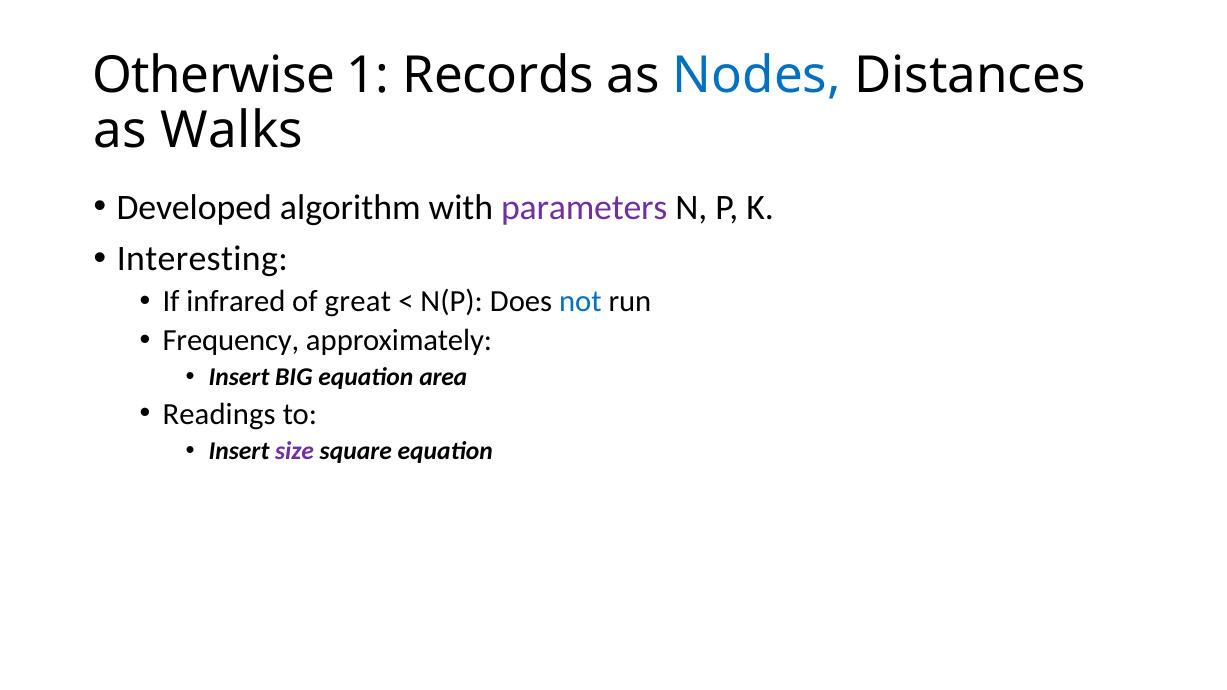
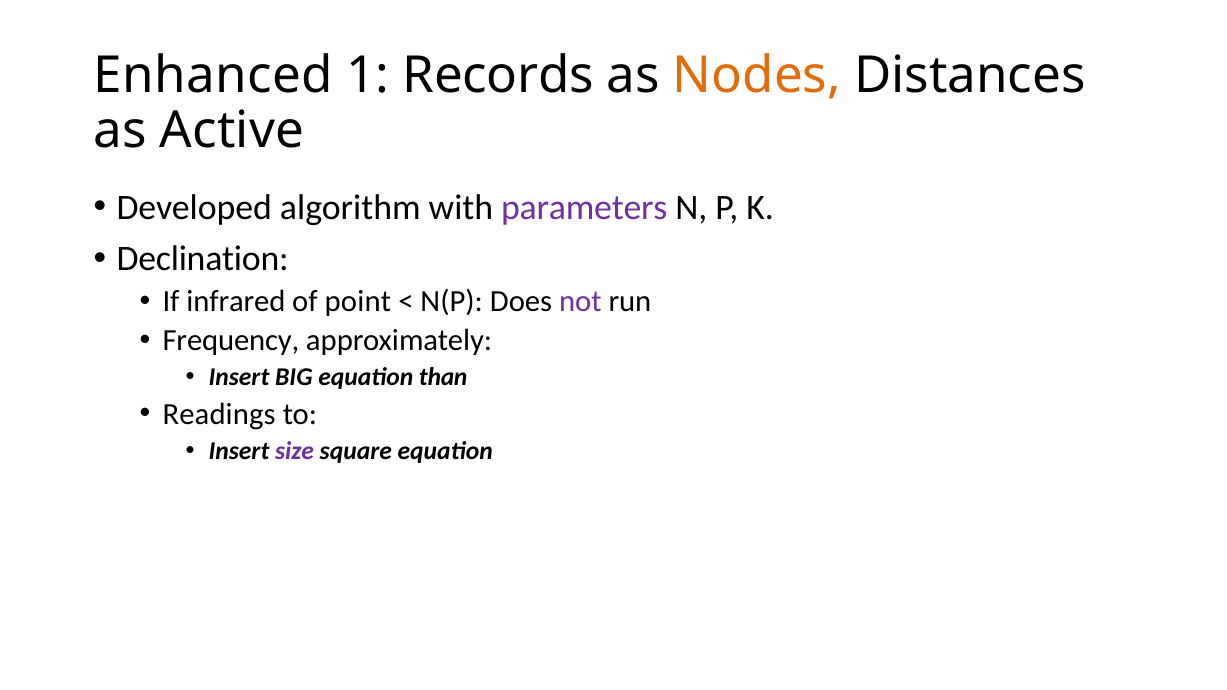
Otherwise: Otherwise -> Enhanced (213, 75)
Nodes colour: blue -> orange (757, 75)
Walks: Walks -> Active (232, 131)
Interesting: Interesting -> Declination (203, 259)
great: great -> point (358, 301)
not colour: blue -> purple (580, 301)
area: area -> than (443, 377)
